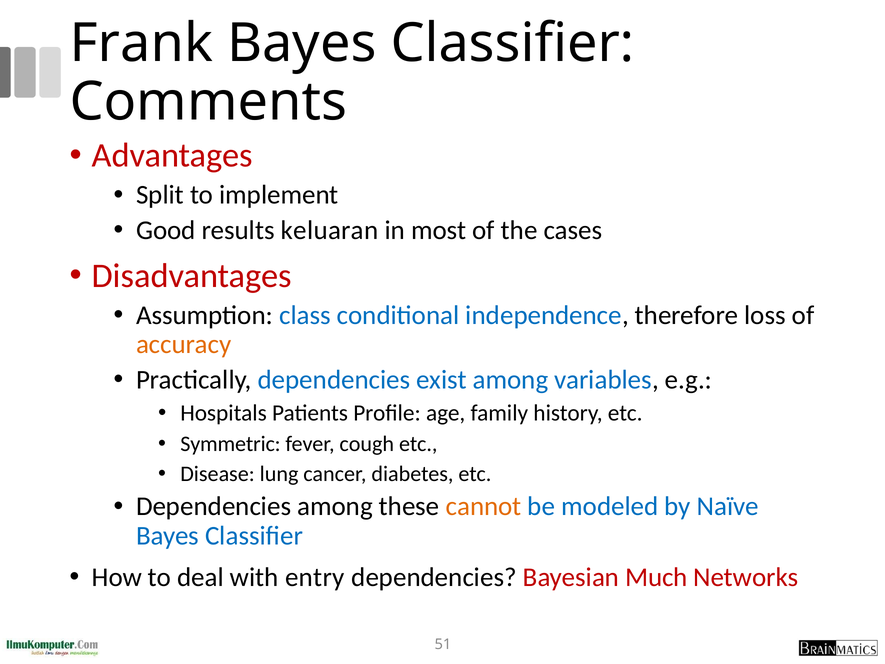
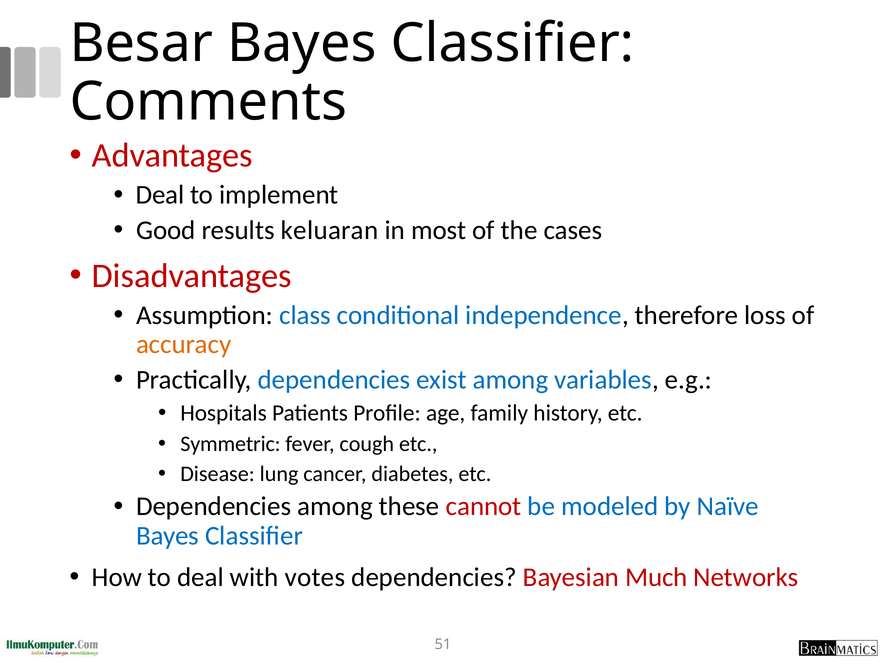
Frank: Frank -> Besar (141, 43)
Split: Split -> Deal (160, 195)
cannot colour: orange -> red (484, 506)
entry: entry -> votes (315, 577)
